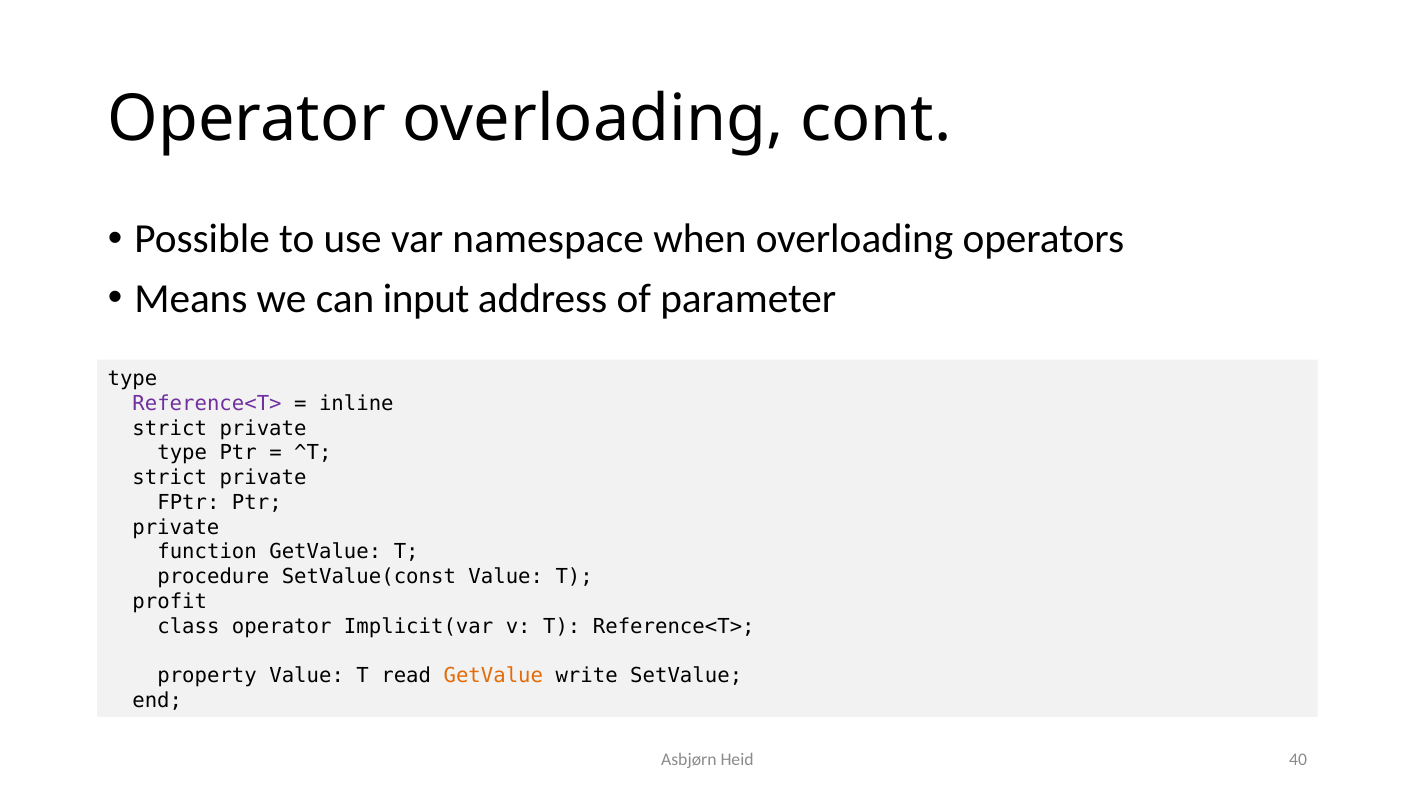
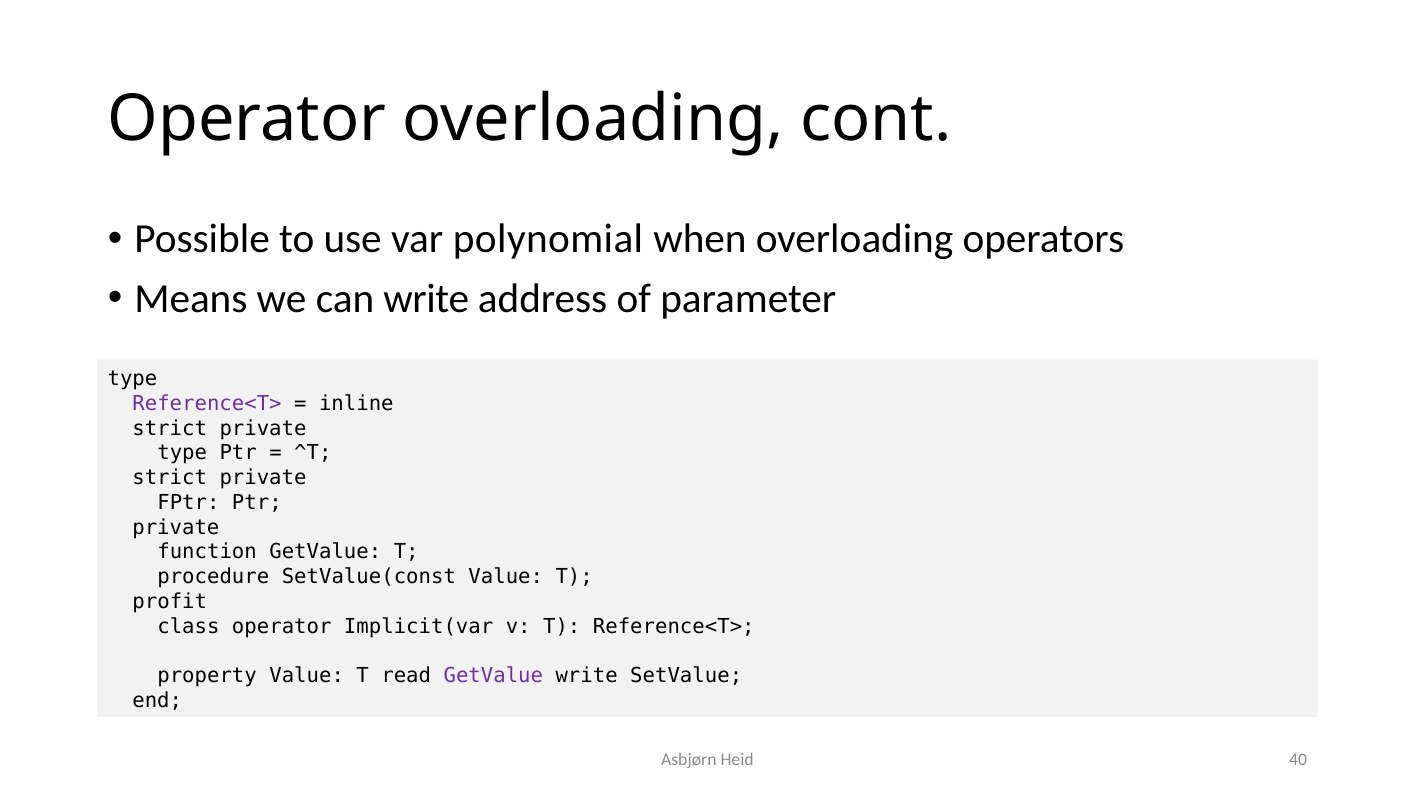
namespace: namespace -> polynomial (548, 239)
can input: input -> write (426, 299)
GetValue colour: orange -> purple (493, 676)
